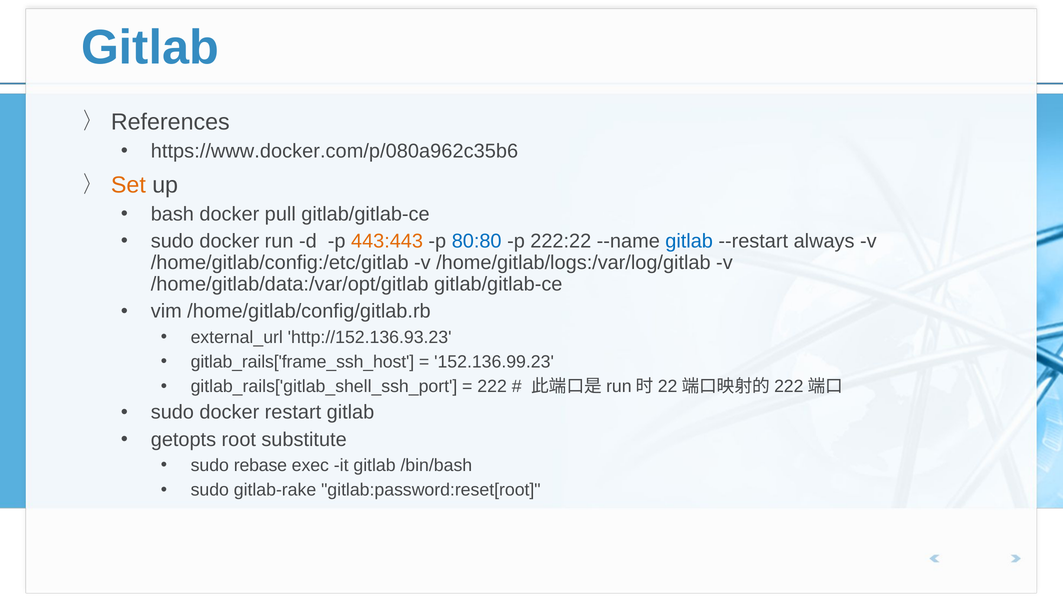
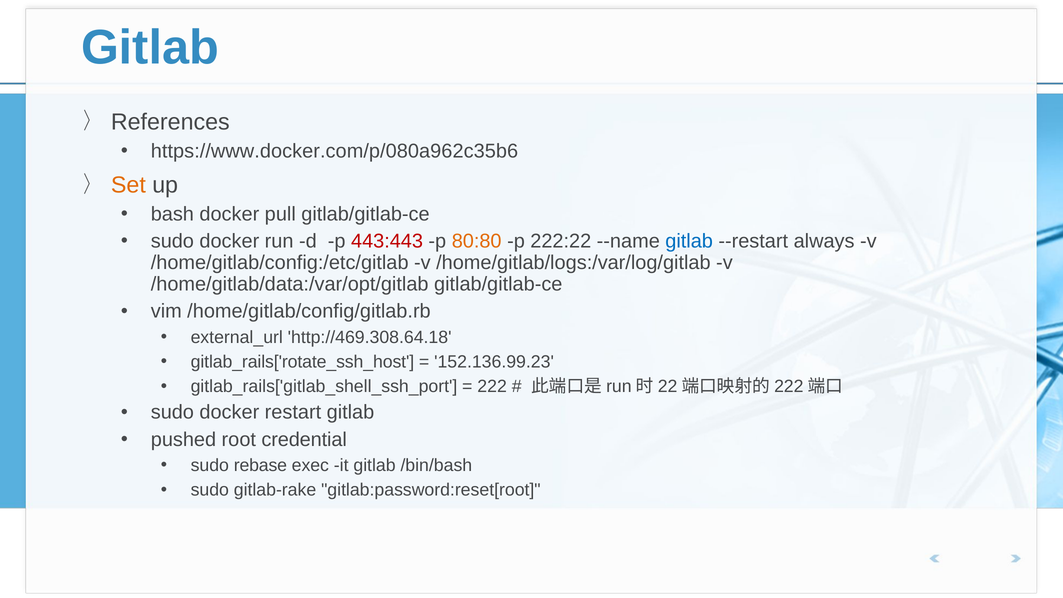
443:443 colour: orange -> red (387, 241)
80:80 colour: blue -> orange (477, 241)
http://152.136.93.23: http://152.136.93.23 -> http://469.308.64.18 (370, 337)
gitlab_rails['frame_ssh_host: gitlab_rails['frame_ssh_host -> gitlab_rails['rotate_ssh_host (302, 362)
getopts: getopts -> pushed (183, 439)
substitute: substitute -> credential (304, 439)
